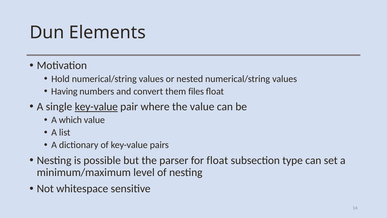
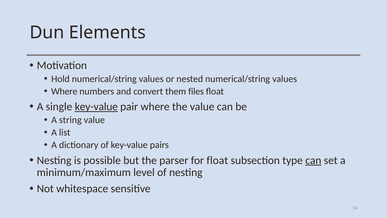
Having: Having -> Where (64, 91)
which: which -> string (70, 120)
can underline: none -> present (313, 160)
